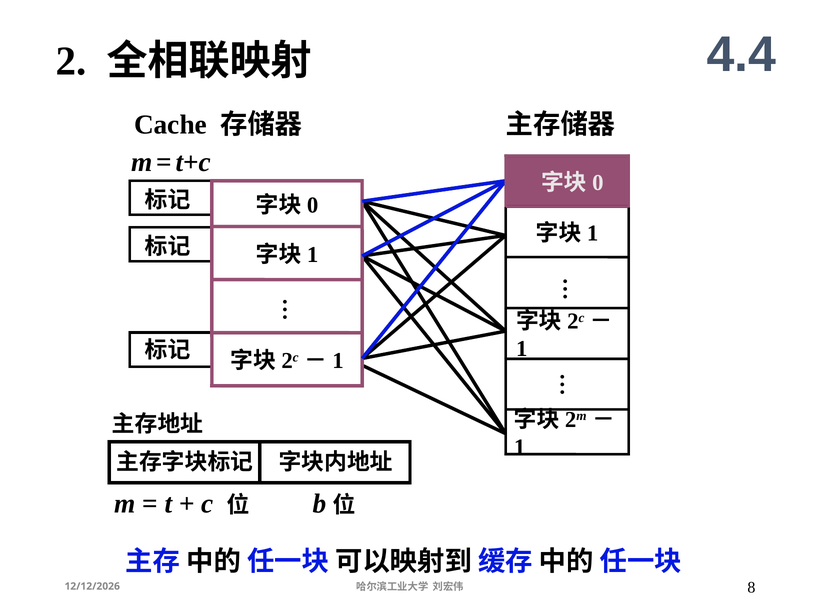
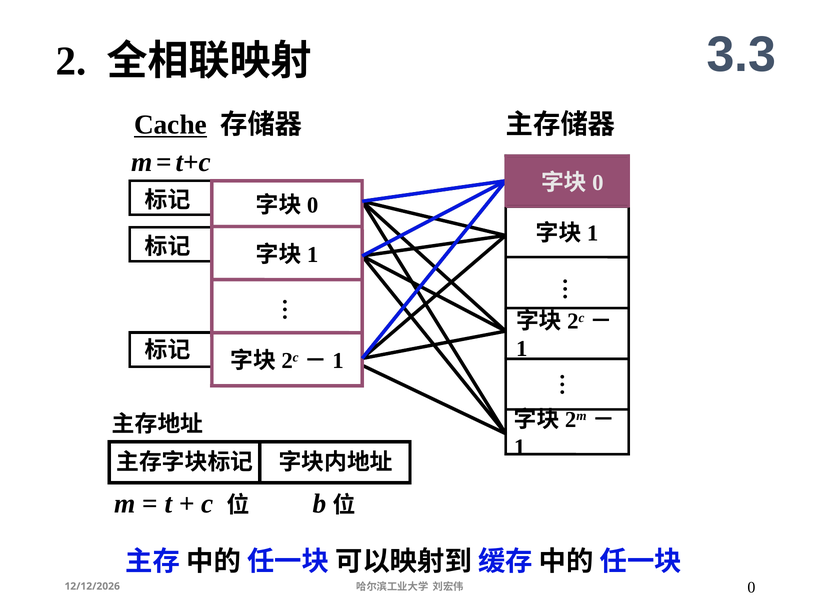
4.4: 4.4 -> 3.3 (741, 55)
Cache underline: none -> present (170, 125)
8: 8 -> 0 (751, 587)
